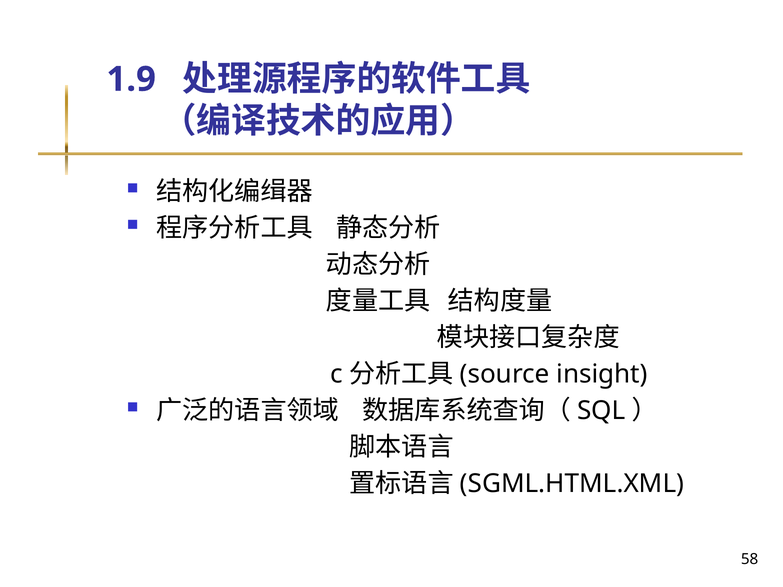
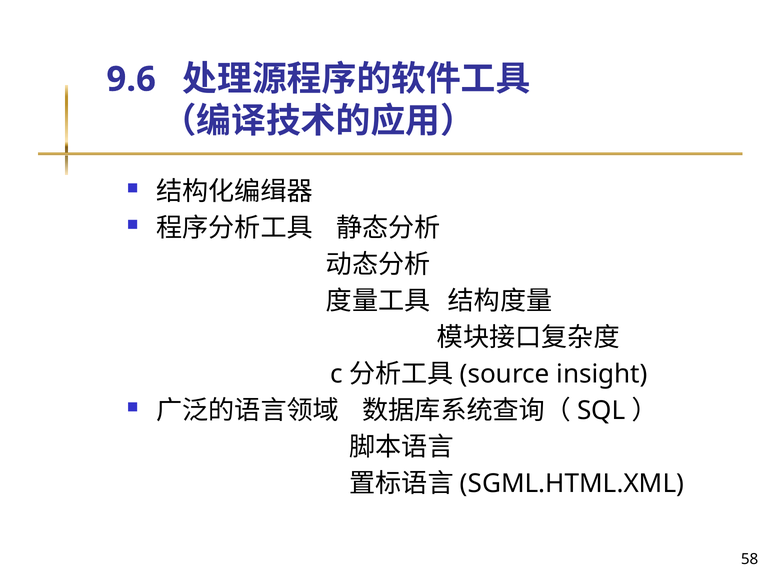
1.9: 1.9 -> 9.6 (131, 79)
